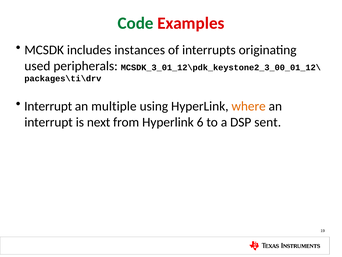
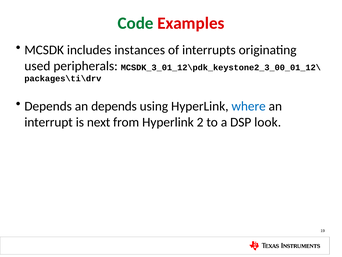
Interrupt: Interrupt -> Depends (48, 106)
an multiple: multiple -> depends (114, 106)
where colour: orange -> blue (249, 106)
6: 6 -> 2 (200, 122)
sent: sent -> look (268, 122)
